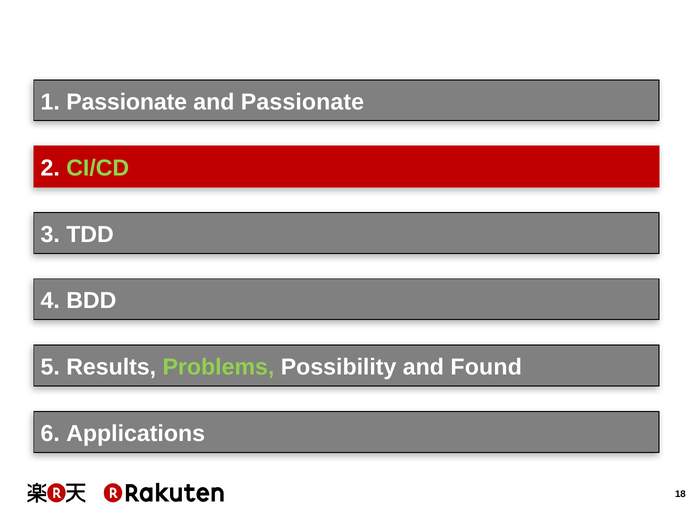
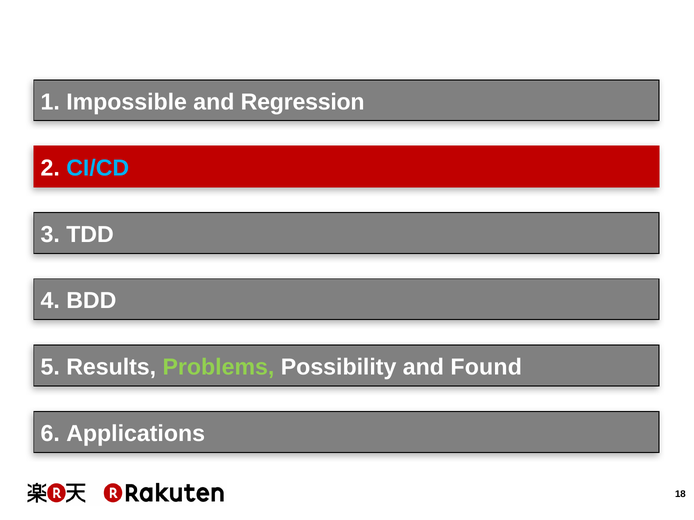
1 Passionate: Passionate -> Impossible (127, 102)
and Passionate: Passionate -> Regression (303, 102)
CI/CD colour: light green -> light blue (98, 168)
